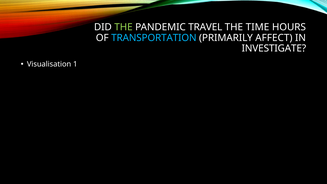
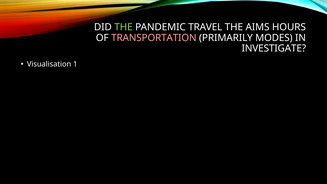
TIME: TIME -> AIMS (258, 27)
TRANSPORTATION colour: light blue -> pink (154, 38)
AFFECT: AFFECT -> MODES (274, 38)
